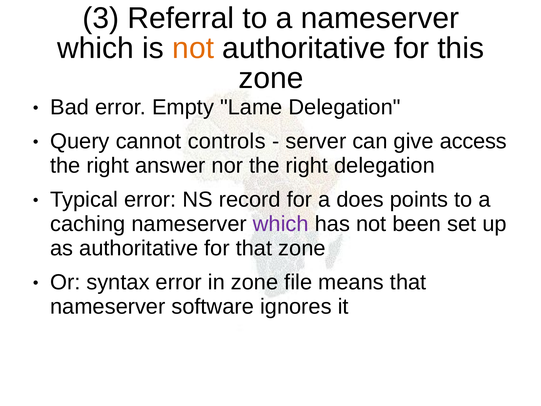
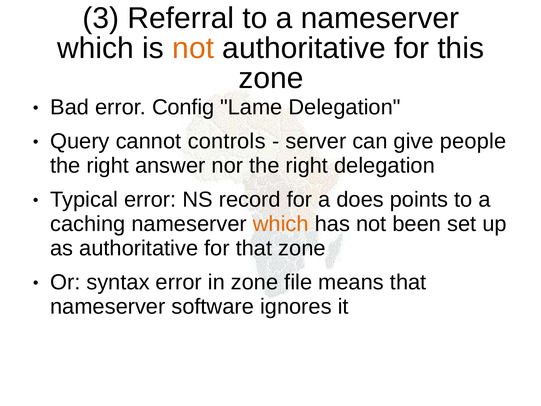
Empty: Empty -> Config (183, 107)
access: access -> people (473, 141)
which colour: purple -> orange (281, 224)
